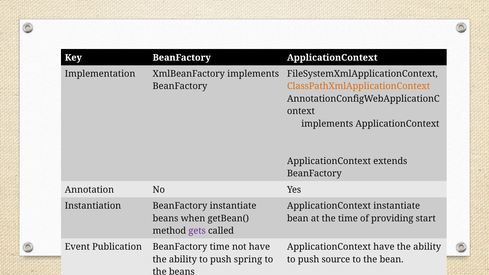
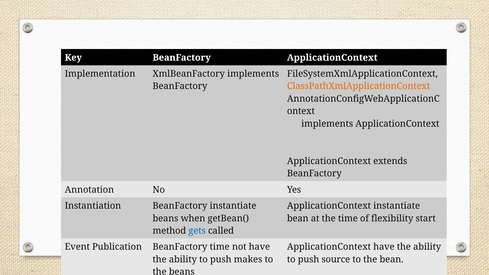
providing: providing -> flexibility (392, 218)
gets colour: purple -> blue (197, 231)
spring: spring -> makes (248, 259)
